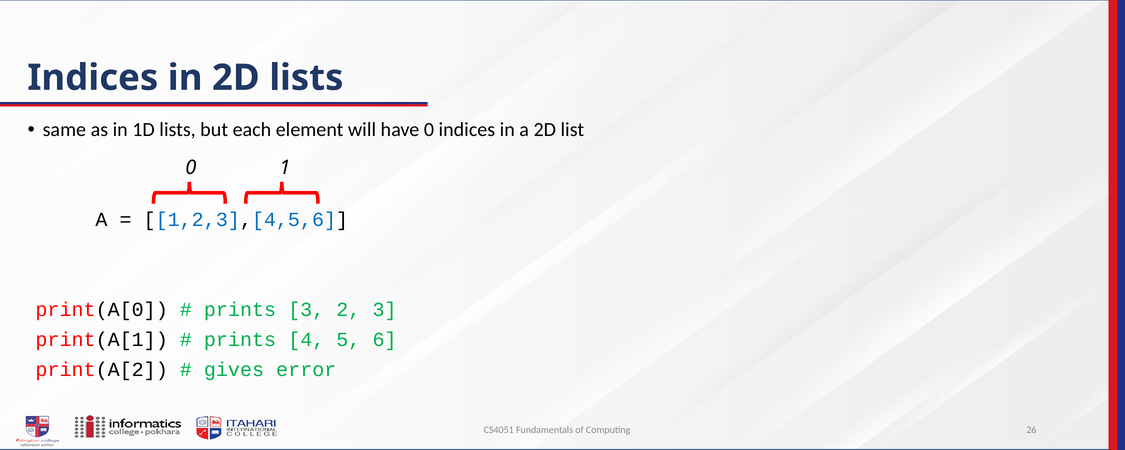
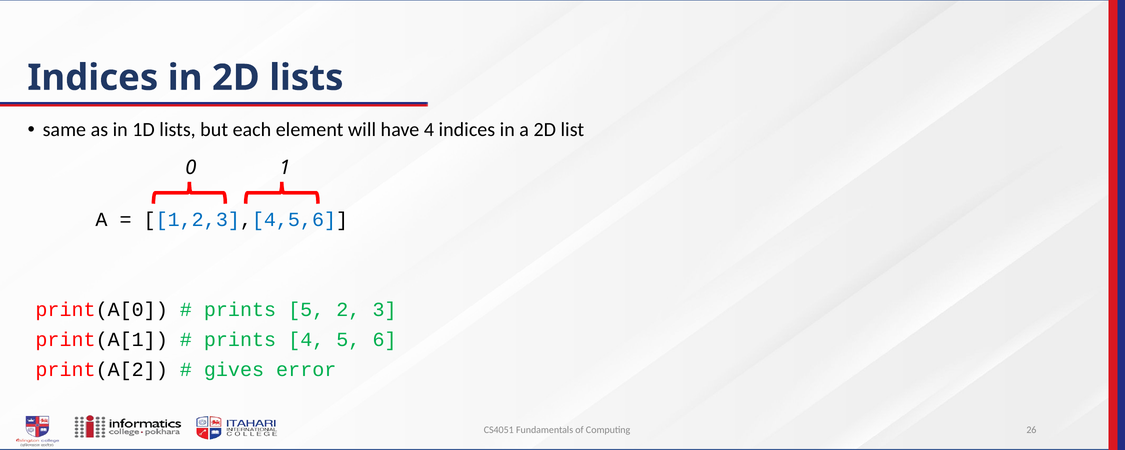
have 0: 0 -> 4 (429, 130)
prints 3: 3 -> 5 (306, 310)
